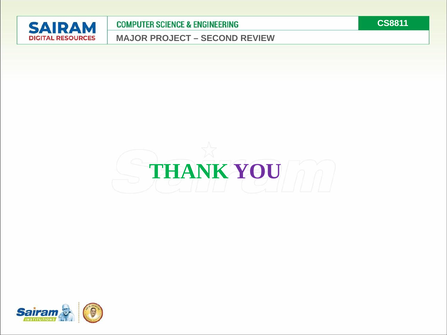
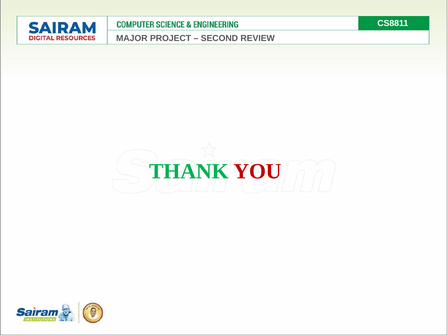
YOU colour: purple -> red (258, 172)
